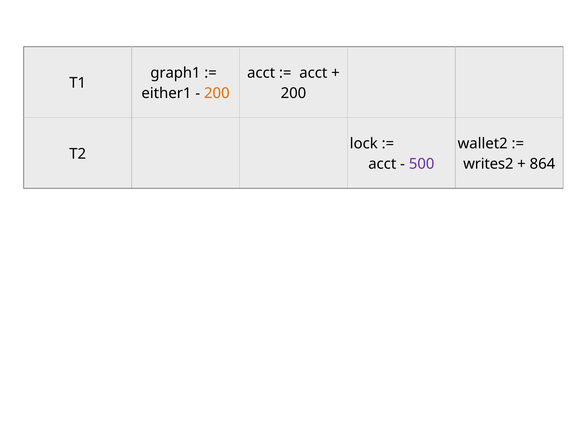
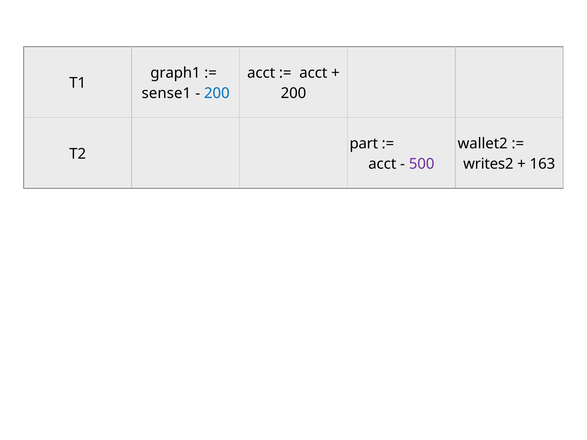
either1: either1 -> sense1 (166, 93)
200 colour: orange -> blue (217, 93)
lock: lock -> part (364, 144)
864: 864 -> 163 (542, 164)
